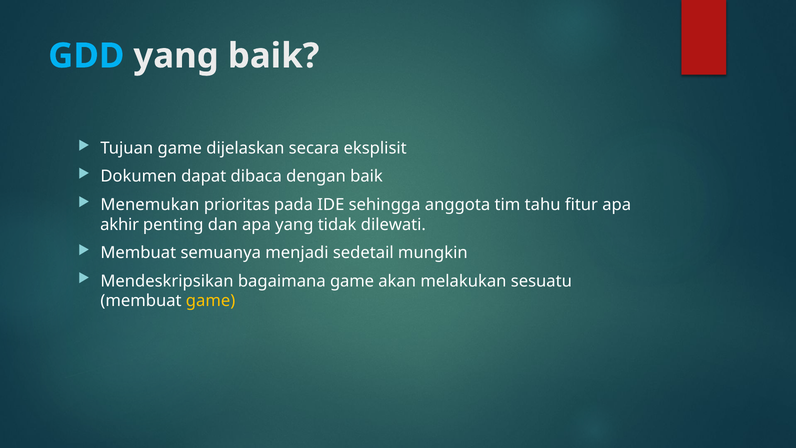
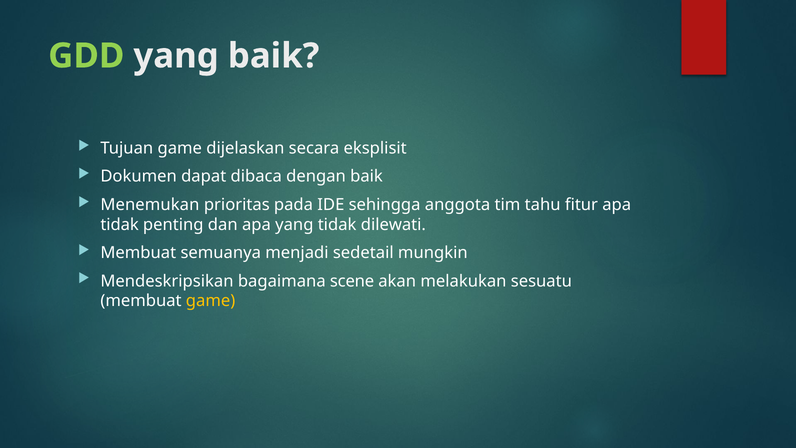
GDD colour: light blue -> light green (86, 56)
akhir: akhir -> tidak (120, 224)
bagaimana game: game -> scene (352, 281)
